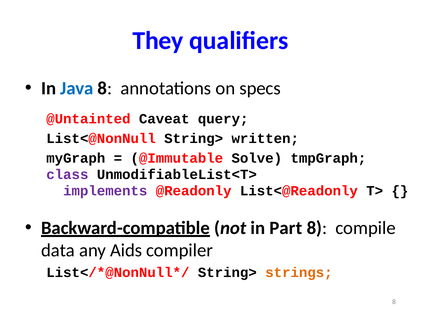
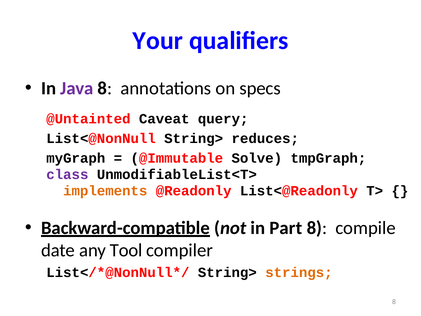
They: They -> Your (158, 41)
Java colour: blue -> purple (77, 88)
written: written -> reduces (265, 138)
implements colour: purple -> orange (105, 191)
data: data -> date (58, 250)
Aids: Aids -> Tool (126, 250)
